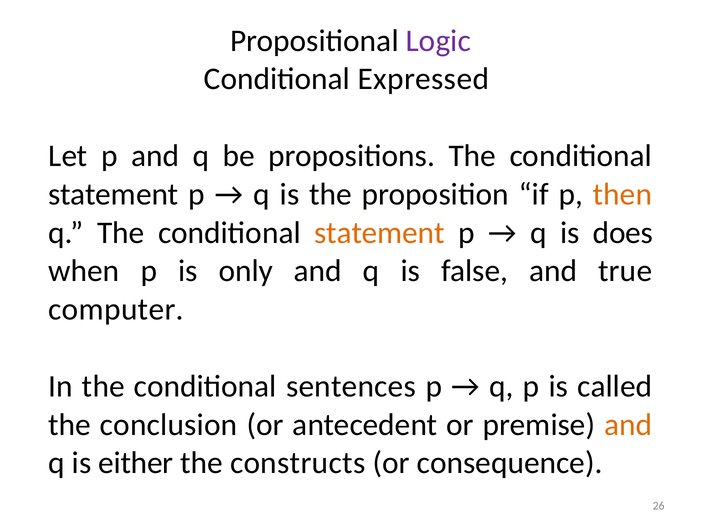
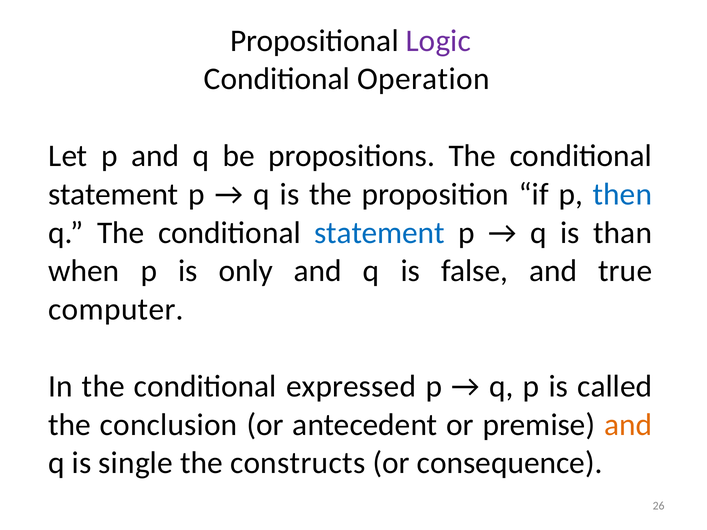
Expressed: Expressed -> Operation (423, 79)
then colour: orange -> blue (622, 194)
statement colour: orange -> blue (379, 233)
does: does -> than (623, 233)
sentences: sentences -> expressed (351, 386)
either: either -> single (136, 463)
